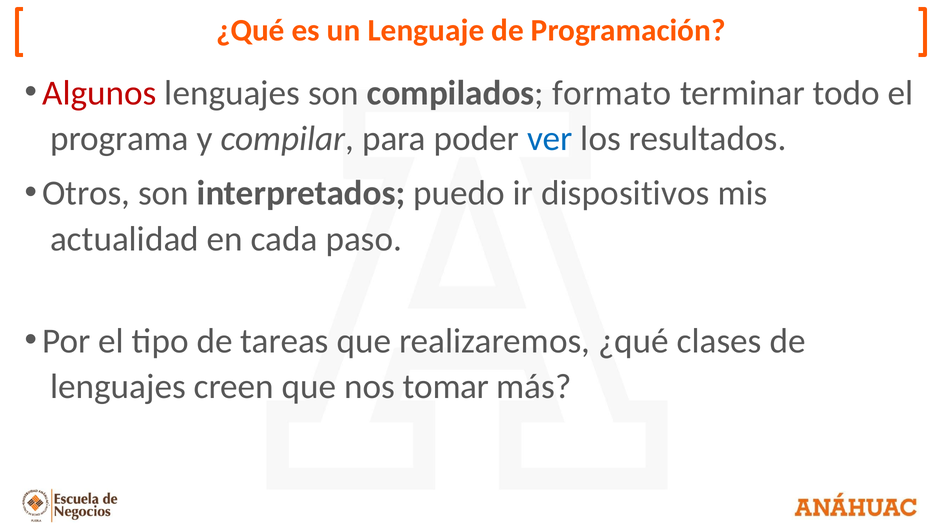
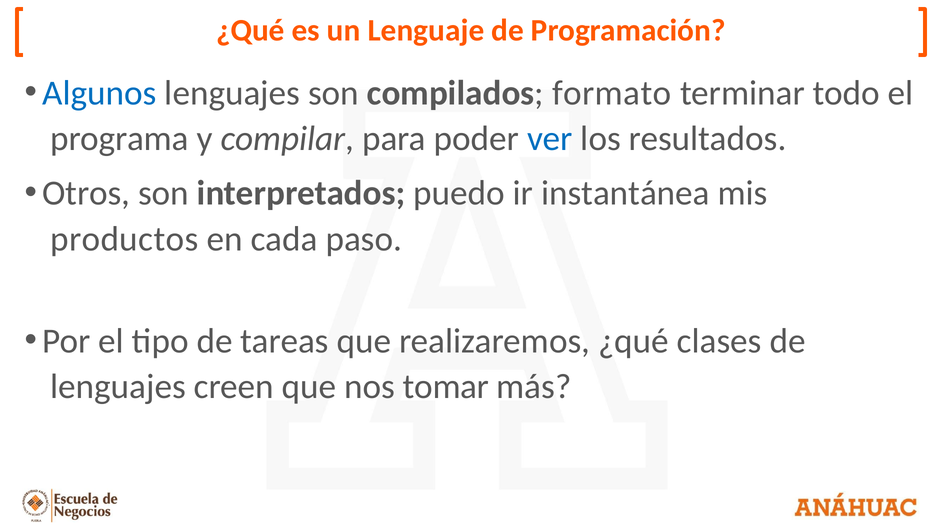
Algunos colour: red -> blue (99, 93)
dispositivos: dispositivos -> instantánea (625, 193)
actualidad: actualidad -> productos (124, 239)
